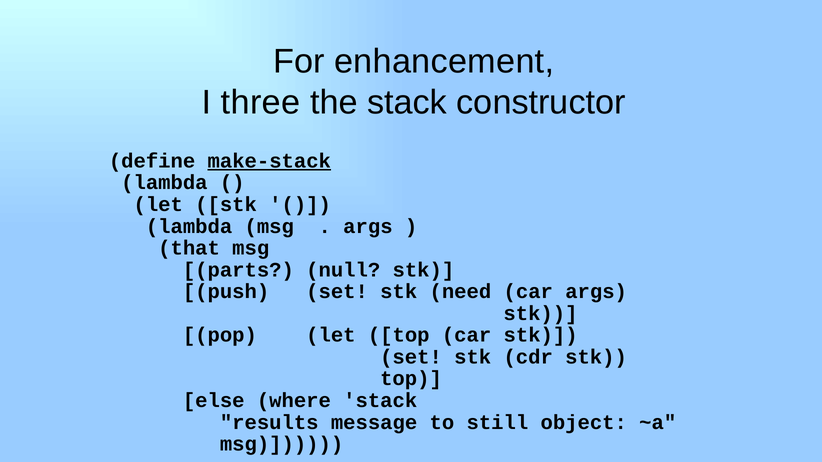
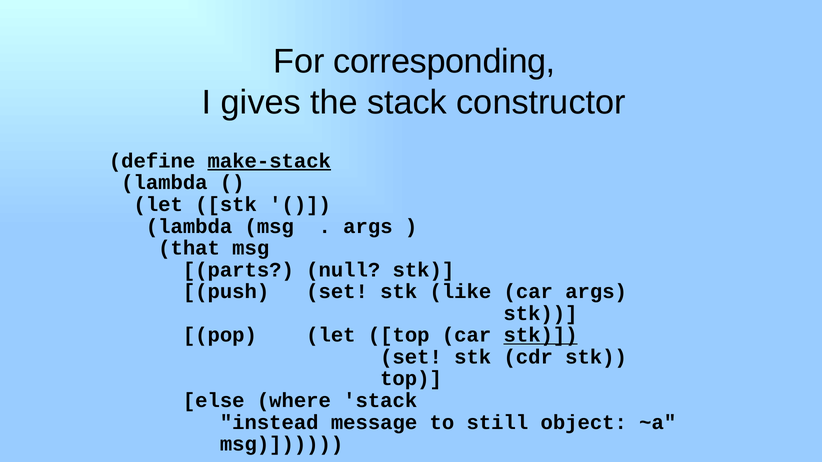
enhancement: enhancement -> corresponding (444, 61)
three: three -> gives (261, 103)
need: need -> like (460, 292)
stk underline: none -> present (541, 335)
results: results -> instead (269, 423)
